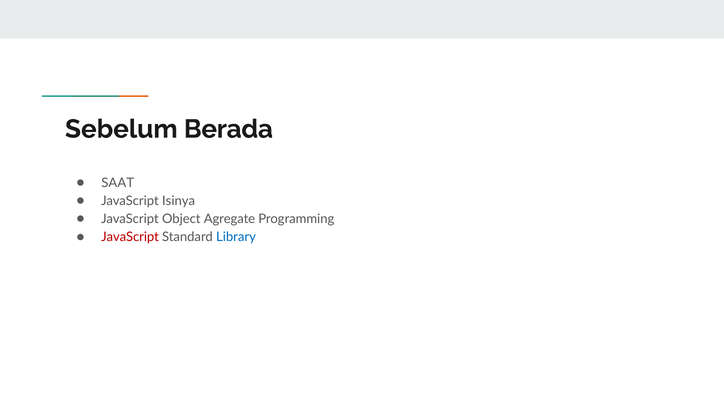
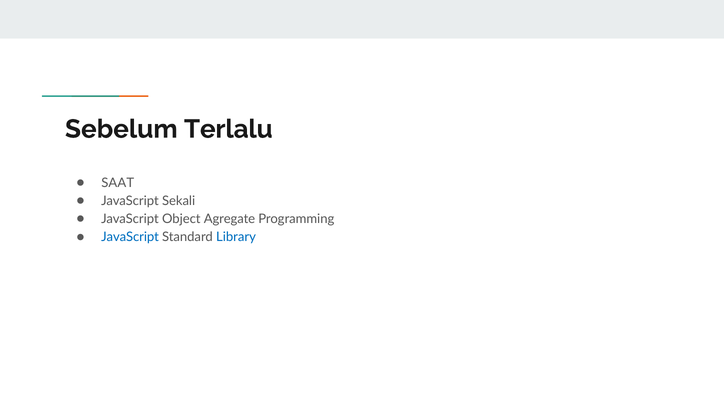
Berada: Berada -> Terlalu (228, 129)
Isinya: Isinya -> Sekali (179, 201)
JavaScript colour: red -> blue (130, 237)
